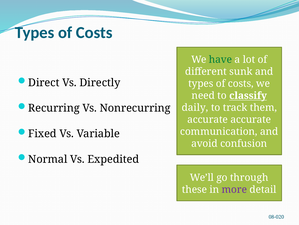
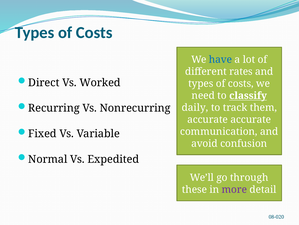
have colour: green -> blue (220, 59)
sunk: sunk -> rates (241, 71)
Directly: Directly -> Worked (100, 82)
